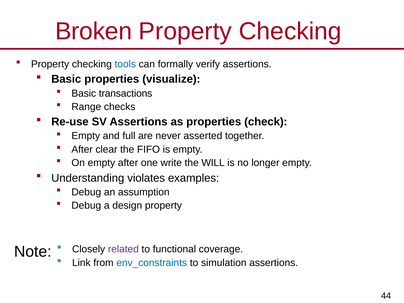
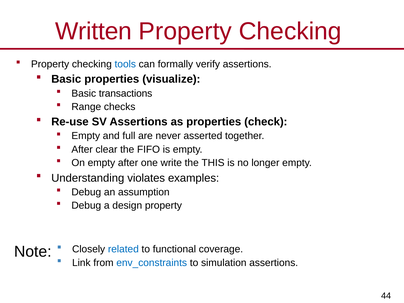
Broken: Broken -> Written (94, 31)
WILL: WILL -> THIS (213, 163)
related colour: purple -> blue (123, 249)
